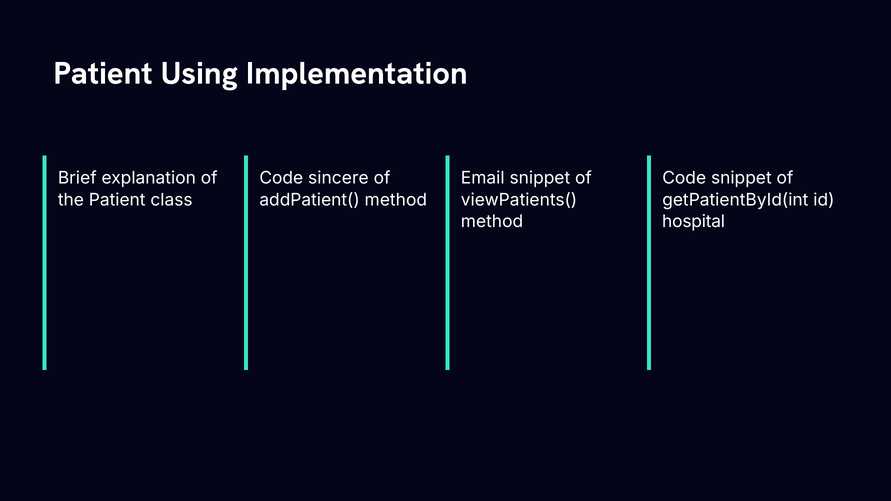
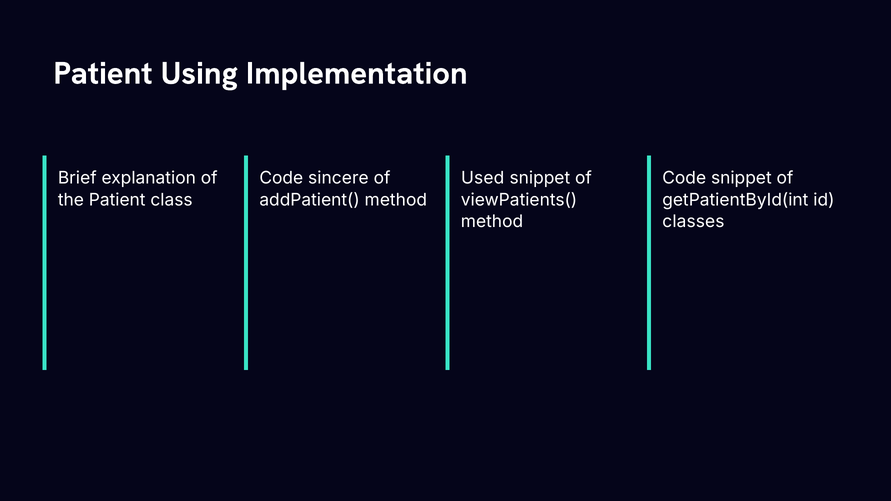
Email: Email -> Used (483, 178)
hospital: hospital -> classes (693, 222)
